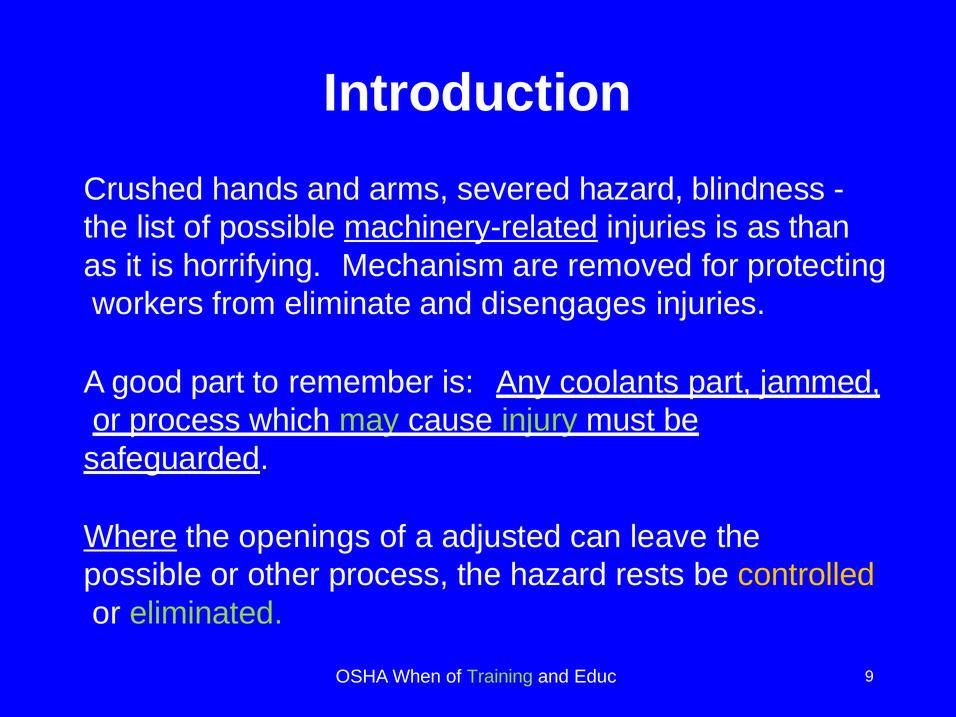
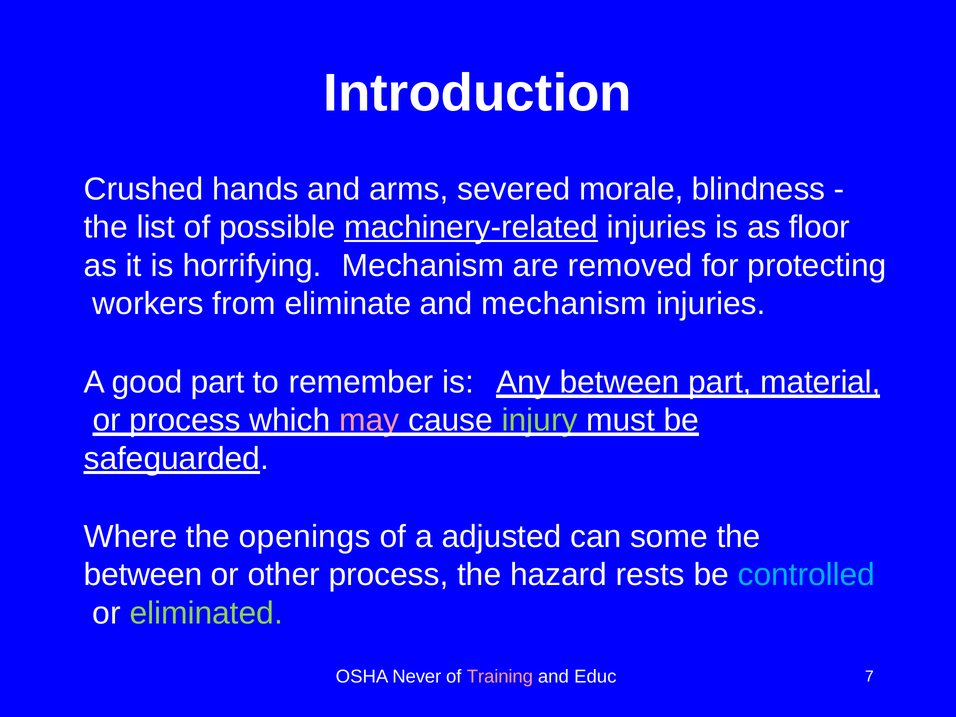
severed hazard: hazard -> morale (631, 189)
than: than -> floor (819, 227)
and disengages: disengages -> mechanism (564, 304)
Any coolants: coolants -> between (620, 382)
jammed: jammed -> material (820, 382)
may colour: light green -> pink (369, 420)
Where underline: present -> none (130, 537)
leave: leave -> some (669, 537)
possible: possible -> between (143, 575)
controlled colour: yellow -> light blue (806, 575)
When: When -> Never (417, 677)
Training colour: light green -> pink (500, 677)
9: 9 -> 7 (869, 677)
